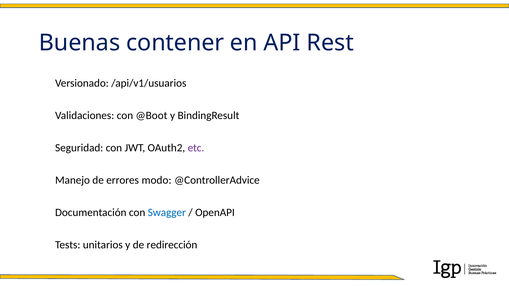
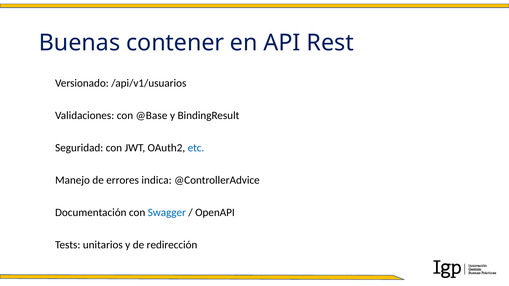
@Boot: @Boot -> @Base (152, 115)
etc colour: purple -> blue (196, 148)
modo: modo -> indica (157, 180)
